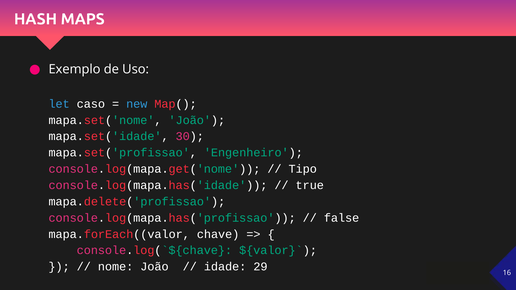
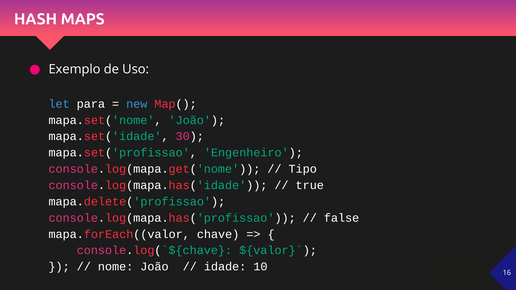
caso: caso -> para (91, 104)
29: 29 -> 10 (260, 267)
